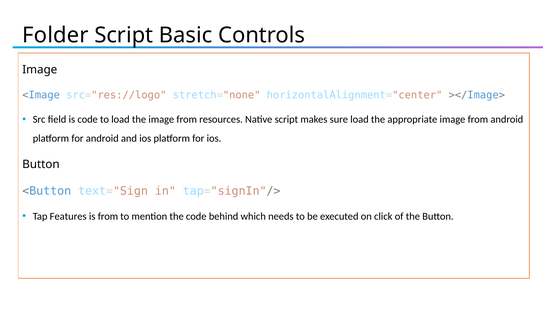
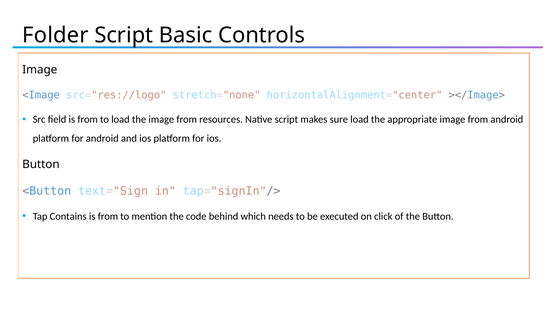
field is code: code -> from (88, 119)
Features: Features -> Contains (68, 216)
